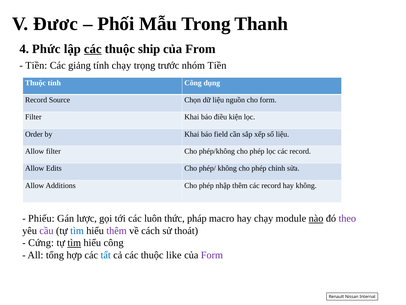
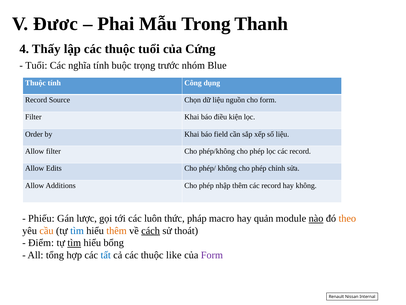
Phối: Phối -> Phai (116, 24)
Phức: Phức -> Thấy (46, 49)
các underline: present -> none (93, 49)
thuộc ship: ship -> tuổi (149, 49)
From: From -> Cứng (200, 49)
Tiền: Tiền -> Tuổi (36, 65)
giảng: giảng -> nghĩa (79, 65)
tính chạy: chạy -> buộc (121, 65)
nhóm Tiền: Tiền -> Blue (217, 65)
hay chạy: chạy -> quản (264, 218)
theo colour: purple -> orange (347, 218)
cầu colour: purple -> orange (46, 230)
thêm colour: purple -> orange (117, 230)
cách underline: none -> present (151, 230)
Cứng: Cứng -> Điểm (41, 243)
hiểu công: công -> bổng (114, 243)
